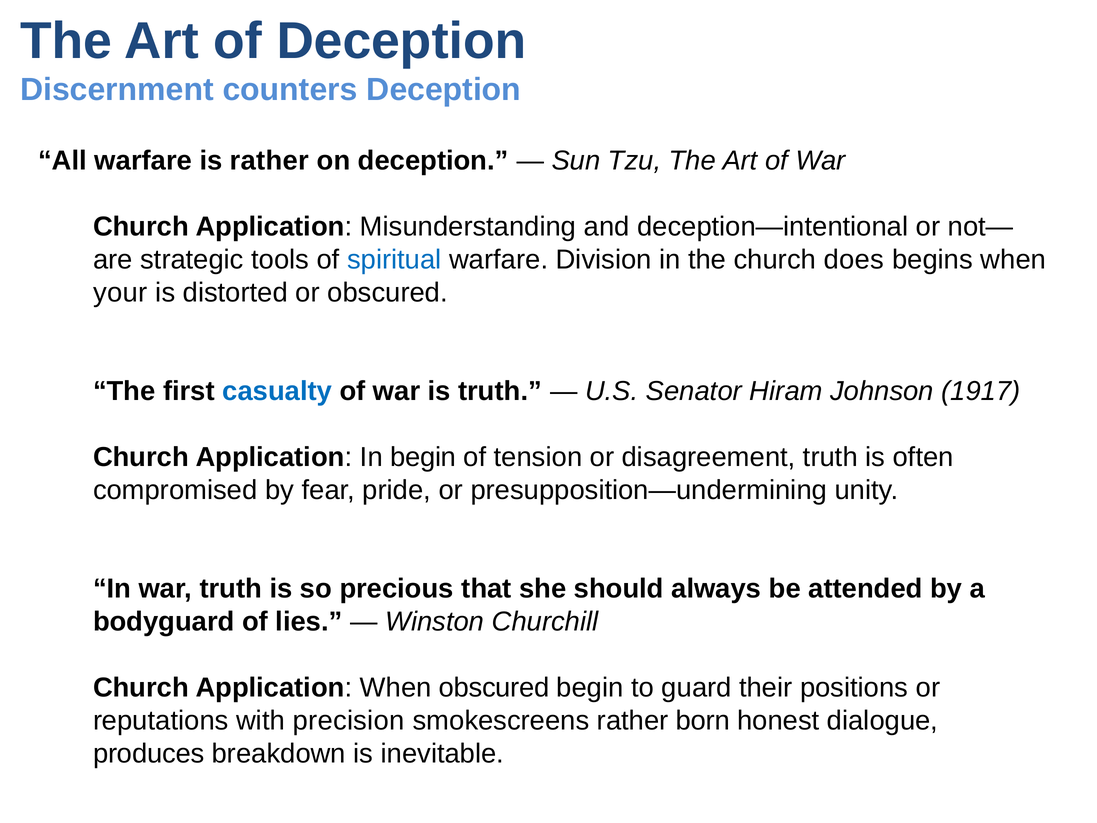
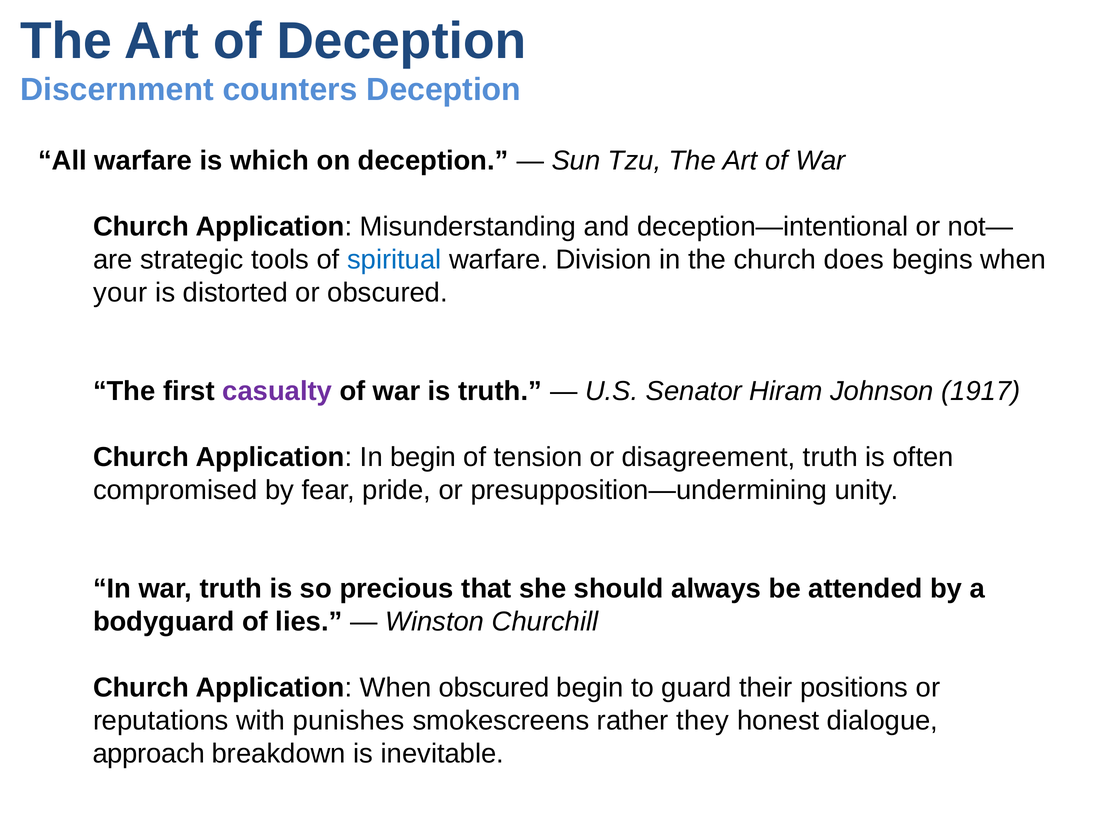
is rather: rather -> which (269, 161)
casualty colour: blue -> purple (277, 391)
precision: precision -> punishes (349, 720)
born: born -> they (703, 720)
produces: produces -> approach (149, 753)
